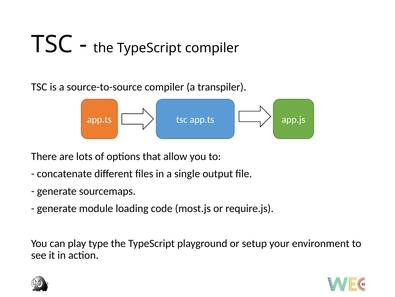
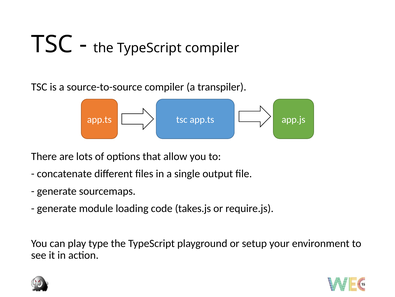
most.js: most.js -> takes.js (193, 208)
